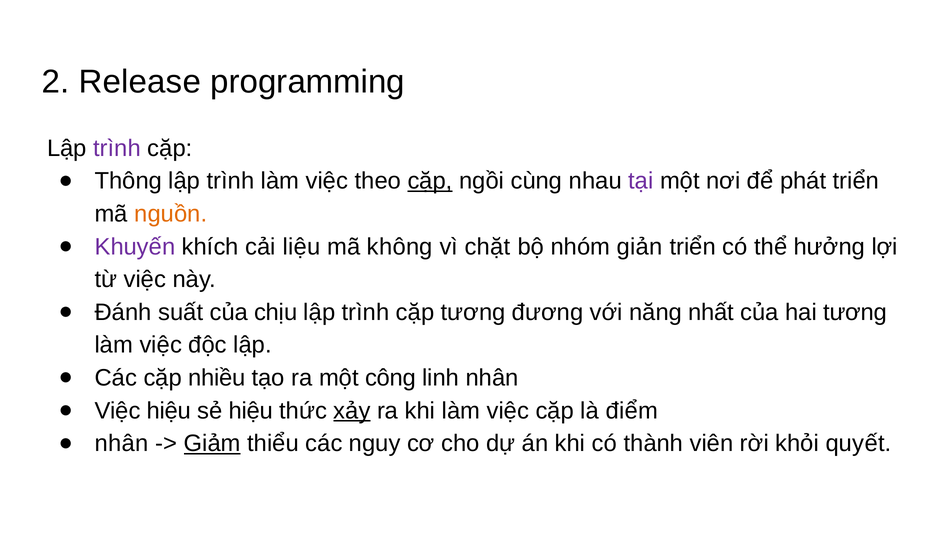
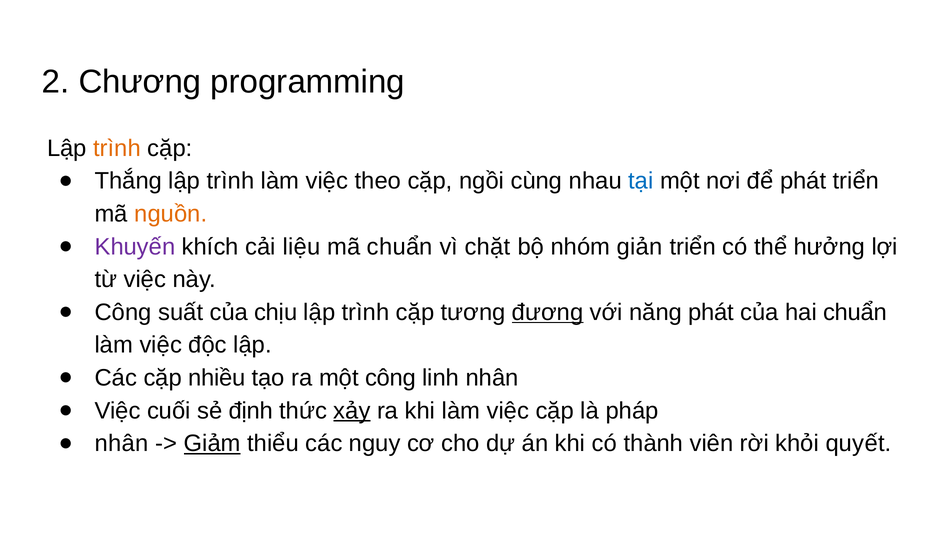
Release: Release -> Chương (140, 82)
trình colour: purple -> orange (117, 148)
Thông: Thông -> Thắng (128, 181)
cặp underline: present -> none (430, 181)
tại colour: purple -> blue (641, 181)
mã không: không -> chuẩn (400, 247)
Đánh: Đánh -> Công (123, 313)
đương underline: none -> present (548, 313)
năng nhất: nhất -> phát (711, 313)
hai tương: tương -> chuẩn (855, 313)
Việc hiệu: hiệu -> cuối (169, 411)
sẻ hiệu: hiệu -> định (251, 411)
điểm: điểm -> pháp (632, 411)
